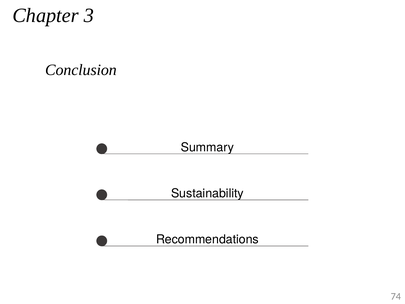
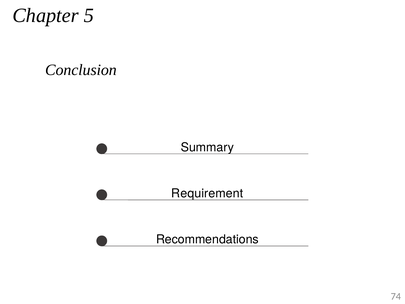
3: 3 -> 5 (89, 16)
Sustainability: Sustainability -> Requirement (207, 193)
